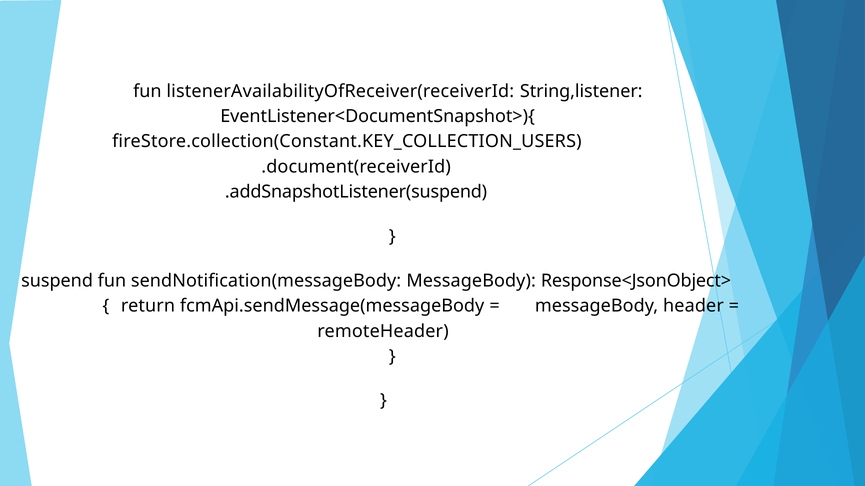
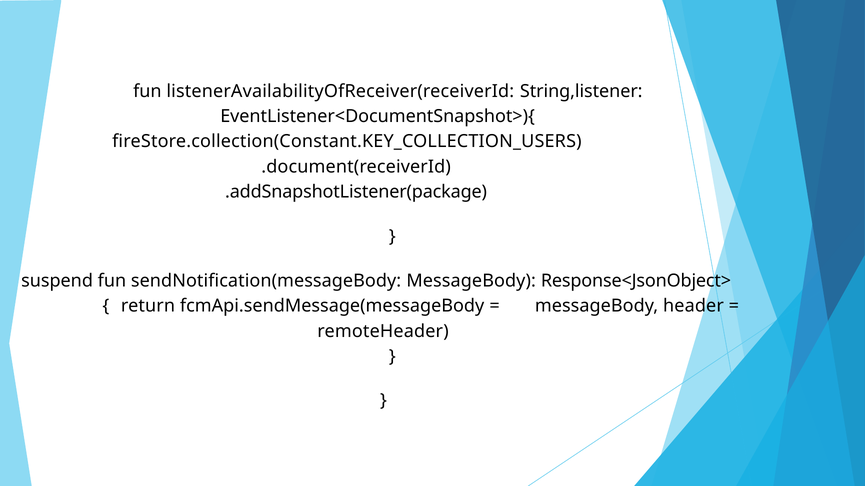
.addSnapshotListener(suspend: .addSnapshotListener(suspend -> .addSnapshotListener(package (356, 192)
